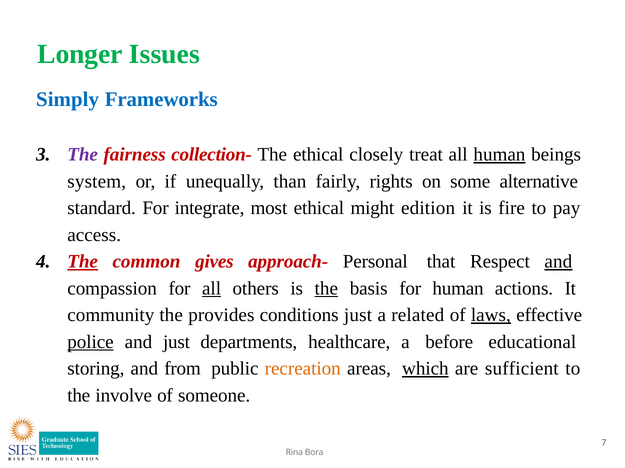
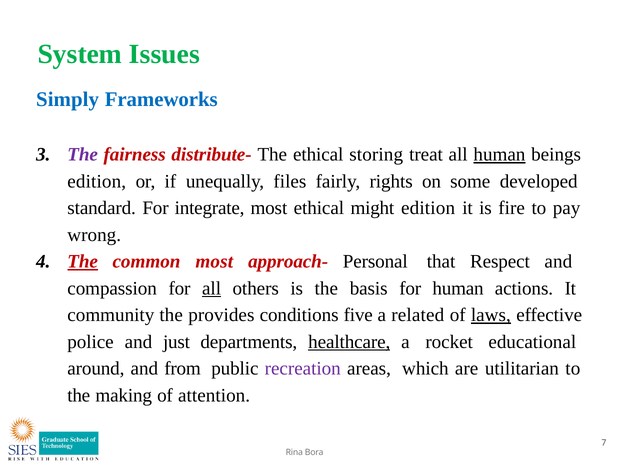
Longer: Longer -> System (80, 54)
collection-: collection- -> distribute- (212, 155)
closely: closely -> storing (376, 155)
system: system -> edition (97, 182)
than: than -> files (290, 182)
alternative: alternative -> developed (539, 182)
access: access -> wrong (94, 235)
common gives: gives -> most (214, 262)
and underline: present -> none (558, 262)
the underline: present -> none (326, 289)
conditions just: just -> five (358, 316)
police underline: present -> none (91, 342)
healthcare underline: none -> present (349, 342)
before: before -> rocket (449, 342)
storing: storing -> around (96, 369)
recreation colour: orange -> purple (303, 369)
which underline: present -> none (425, 369)
sufficient: sufficient -> utilitarian (522, 369)
involve: involve -> making (124, 396)
someone: someone -> attention (214, 396)
